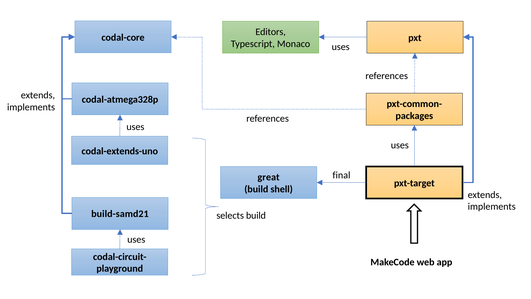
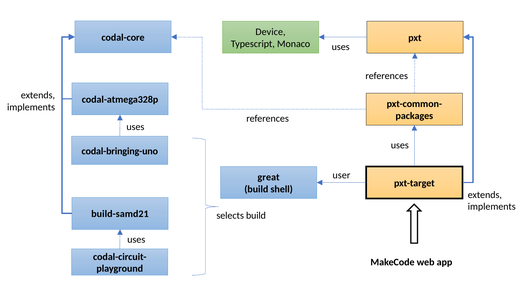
Editors: Editors -> Device (271, 32)
codal-extends-uno: codal-extends-uno -> codal-bringing-uno (120, 151)
final: final -> user (341, 175)
